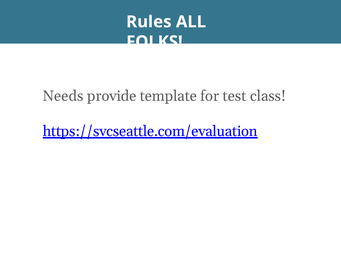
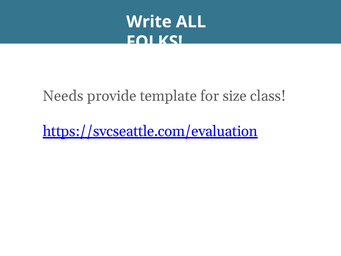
Rules: Rules -> Write (149, 22)
test: test -> size (235, 96)
